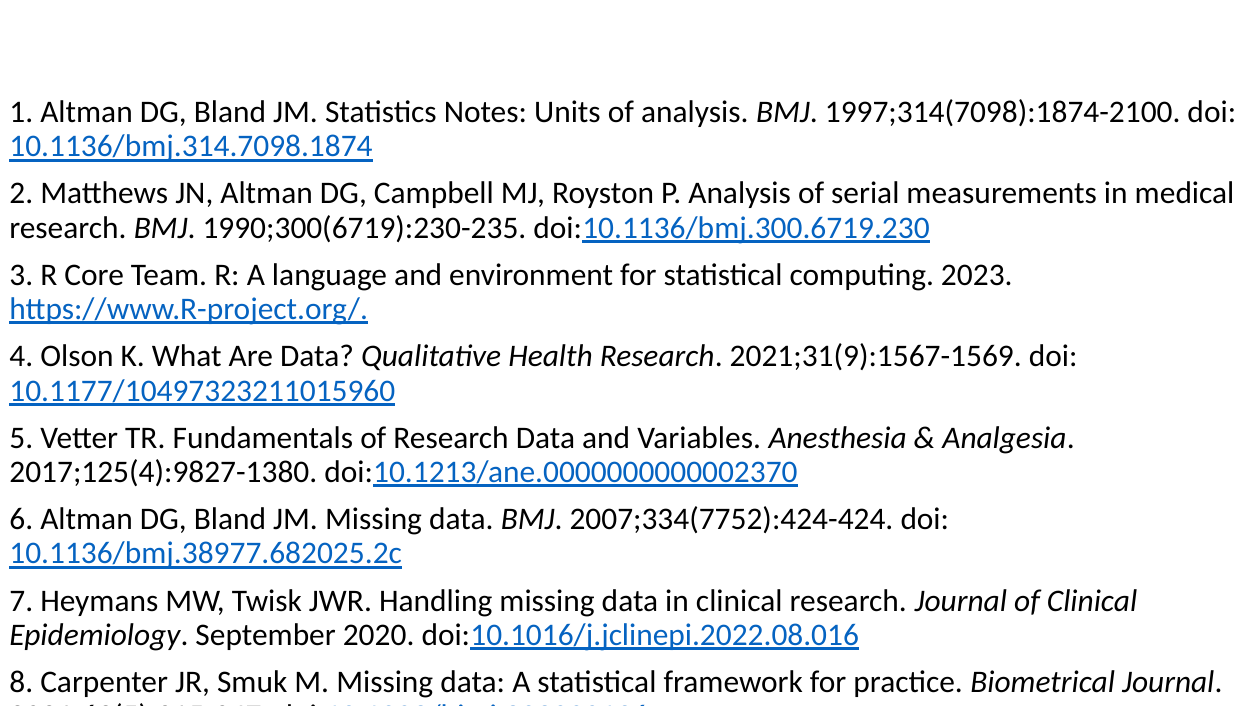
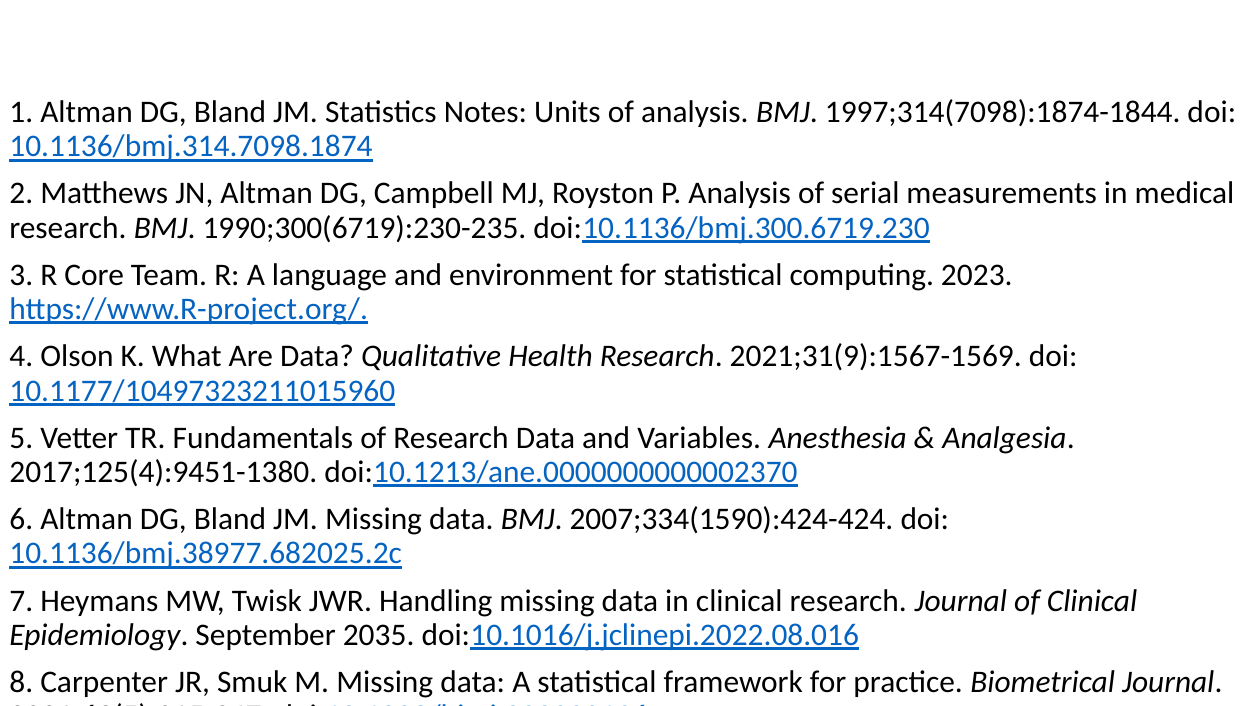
1997;314(7098):1874-2100: 1997;314(7098):1874-2100 -> 1997;314(7098):1874-1844 (1003, 112)
2017;125(4):9827-1380: 2017;125(4):9827-1380 -> 2017;125(4):9451-1380 (163, 473)
2007;334(7752):424-424: 2007;334(7752):424-424 -> 2007;334(1590):424-424 (731, 520)
September 2020: 2020 -> 2035 (379, 635)
